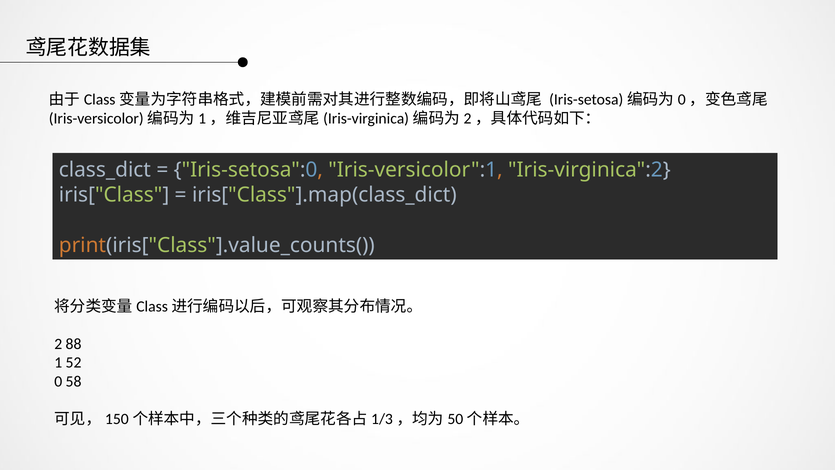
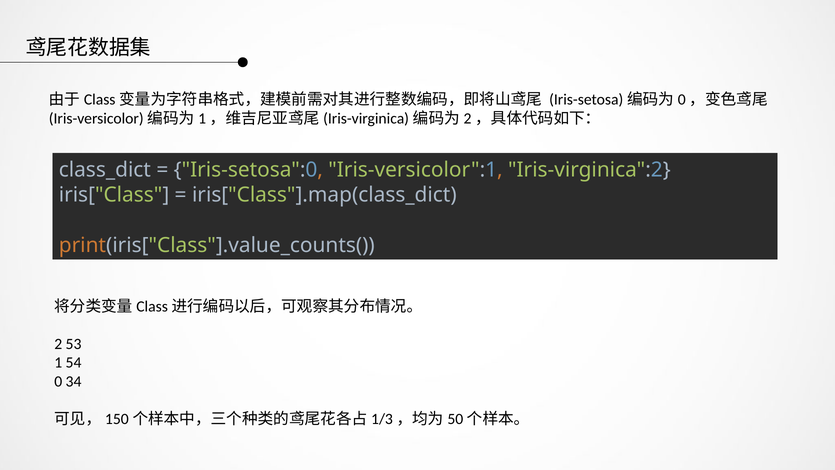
88: 88 -> 53 (74, 344)
52: 52 -> 54 (74, 363)
58: 58 -> 34 (74, 381)
